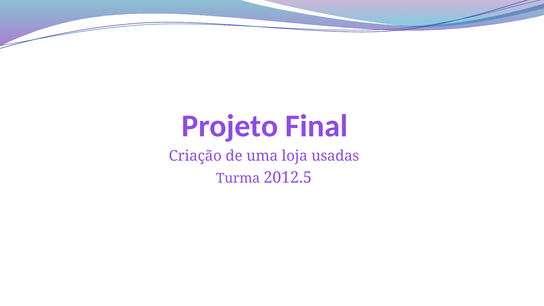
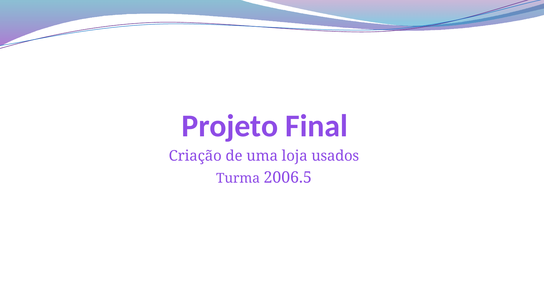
usadas: usadas -> usados (335, 156)
2012.5: 2012.5 -> 2006.5 (288, 178)
